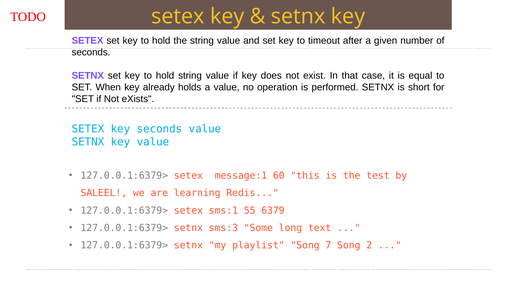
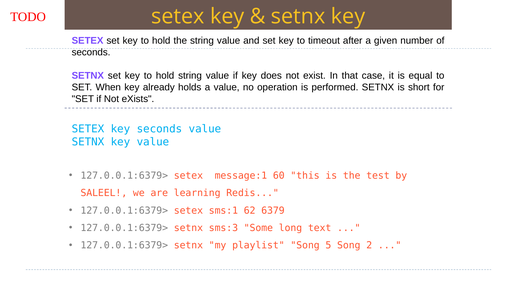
55: 55 -> 62 (250, 210)
7: 7 -> 5 (328, 245)
